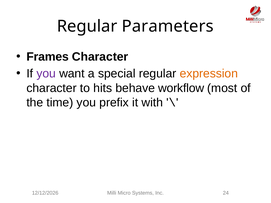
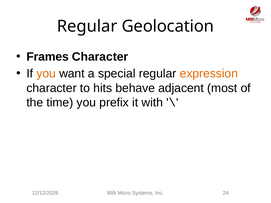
Parameters: Parameters -> Geolocation (168, 26)
you colour: purple -> orange (46, 74)
workflow: workflow -> adjacent (181, 88)
